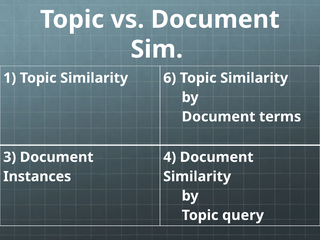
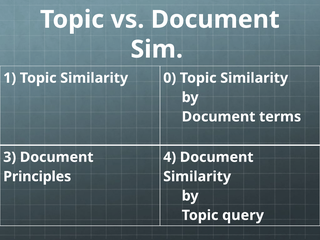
6: 6 -> 0 (170, 78)
Instances: Instances -> Principles (37, 177)
